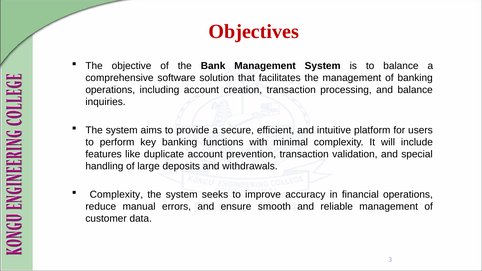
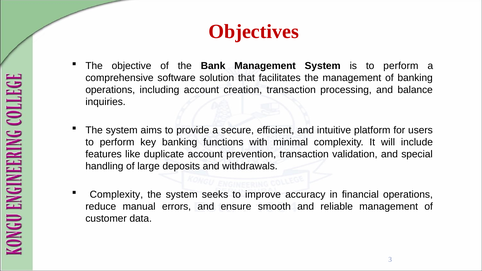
is to balance: balance -> perform (401, 66)
